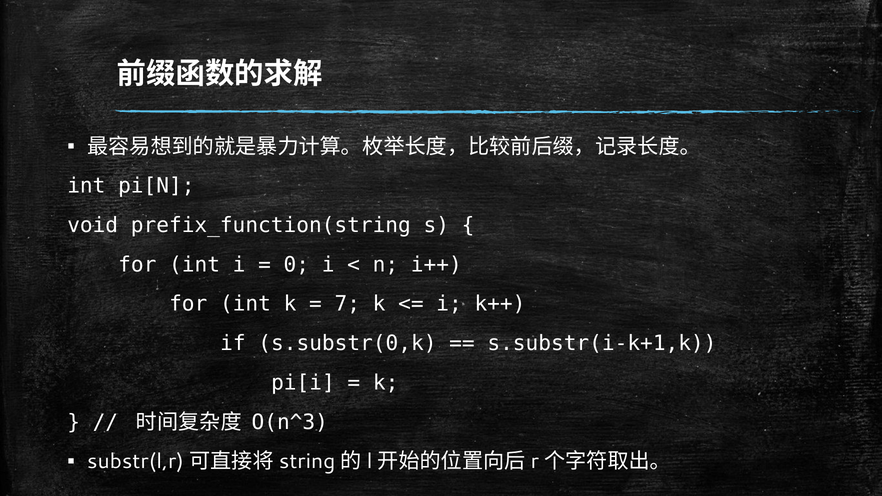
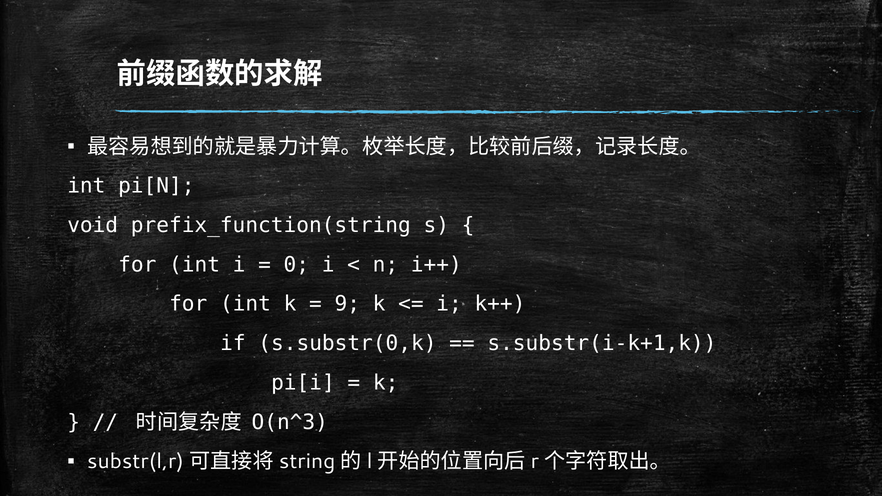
7: 7 -> 9 (347, 304)
